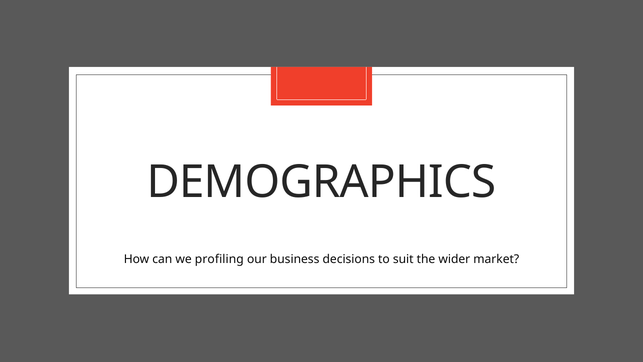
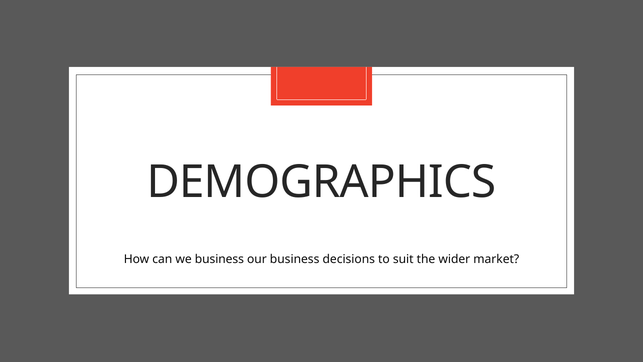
we profiling: profiling -> business (219, 259)
